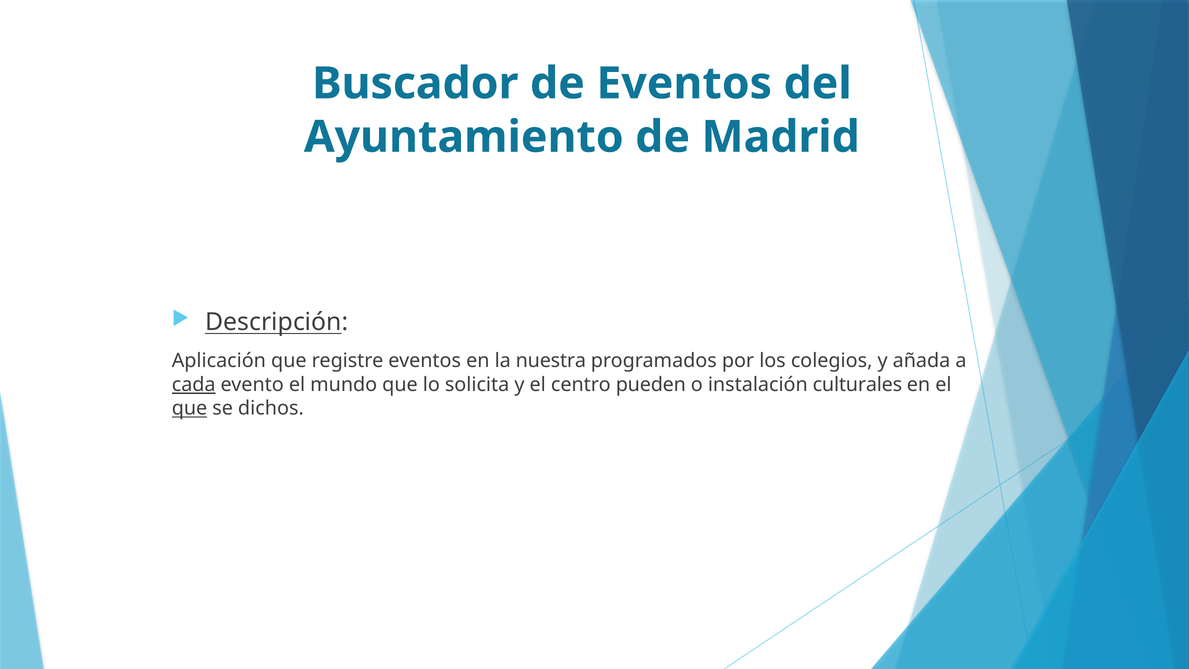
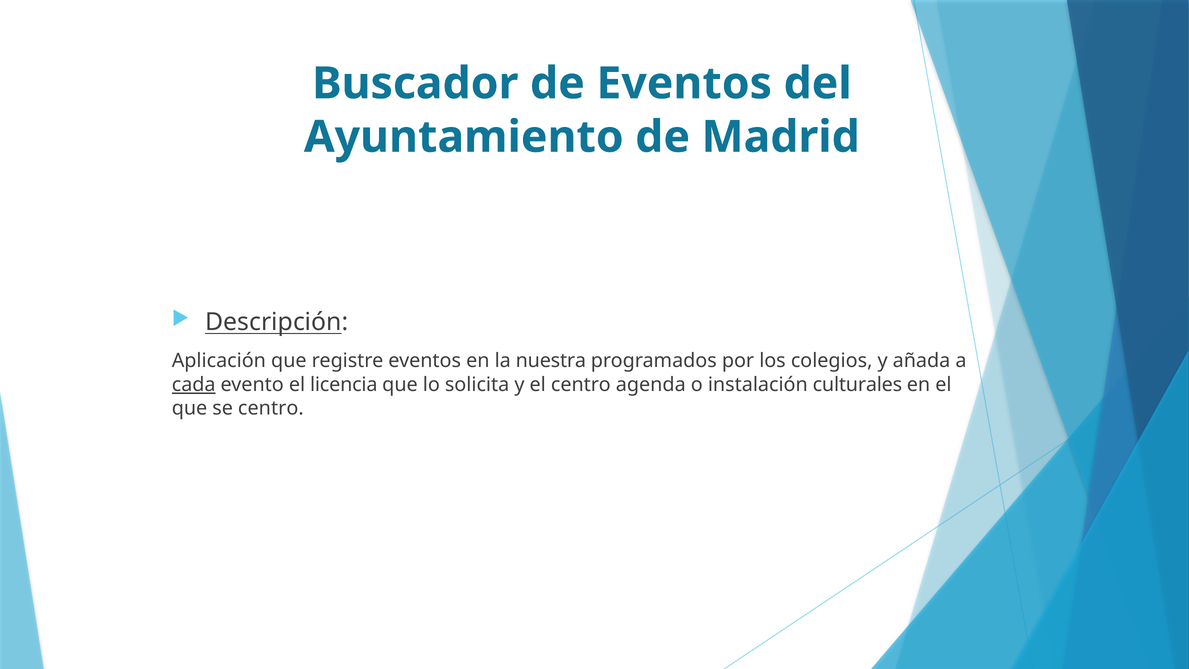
mundo: mundo -> licencia (344, 385)
pueden: pueden -> agenda (651, 385)
que underline: present -> none (190, 408)
se dichos: dichos -> centro (271, 408)
